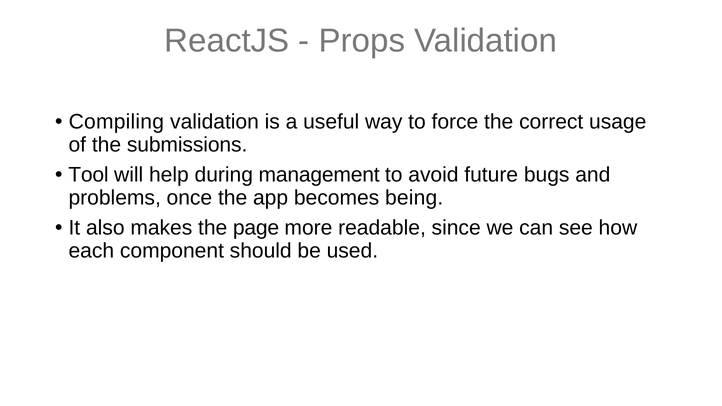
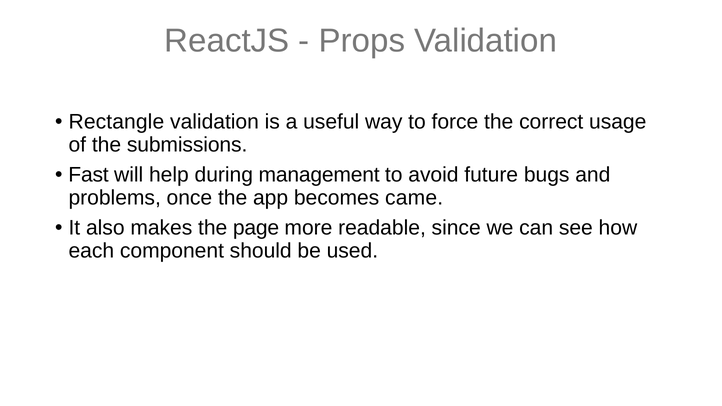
Compiling: Compiling -> Rectangle (116, 122)
Tool: Tool -> Fast (89, 175)
being: being -> came (414, 198)
